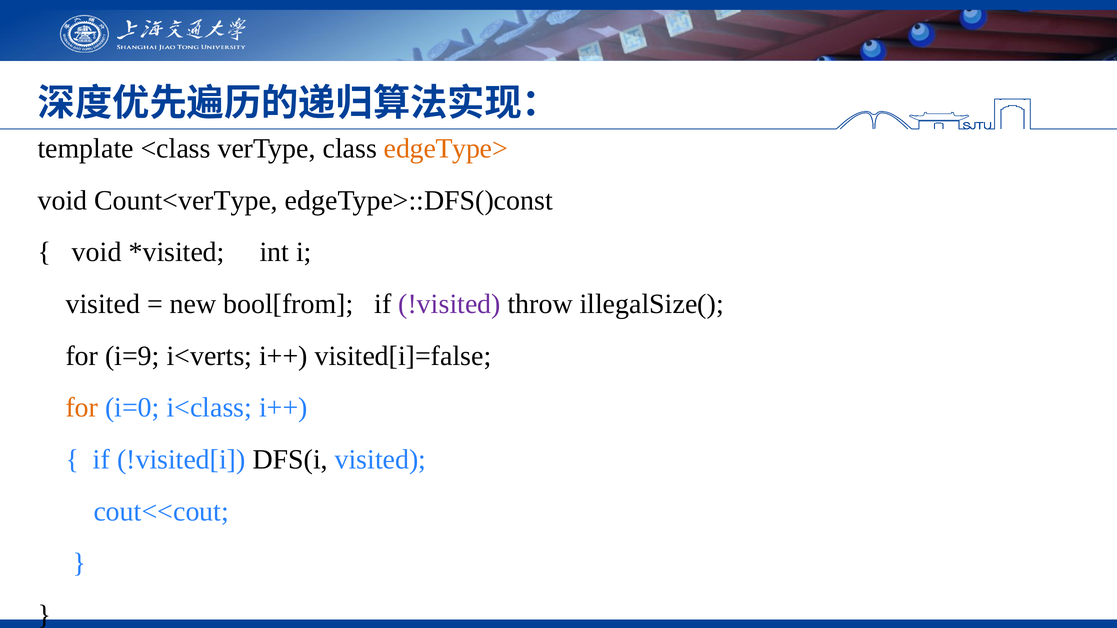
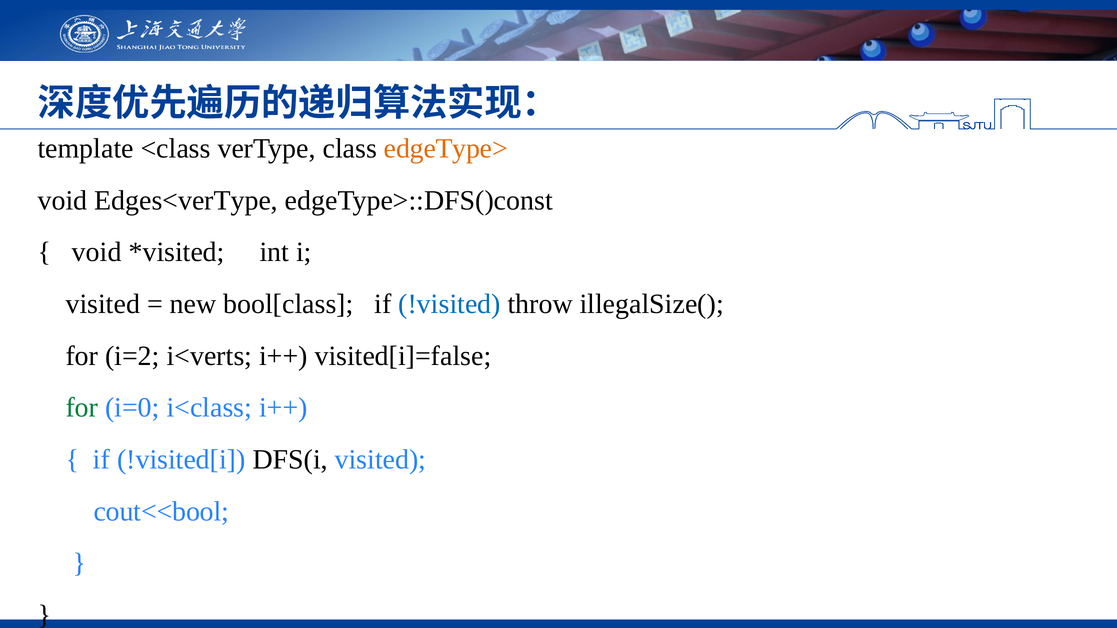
Count<verType: Count<verType -> Edges<verType (186, 201)
bool[from: bool[from -> bool[class (288, 304)
!visited colour: purple -> blue (450, 304)
i=9: i=9 -> i=2 (132, 356)
for colour: orange -> green (82, 408)
cout<<cout: cout<<cout -> cout<<bool (161, 512)
